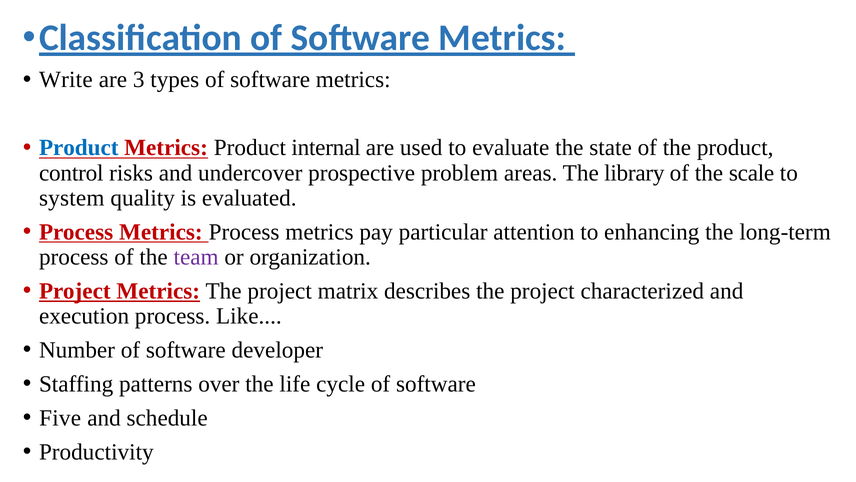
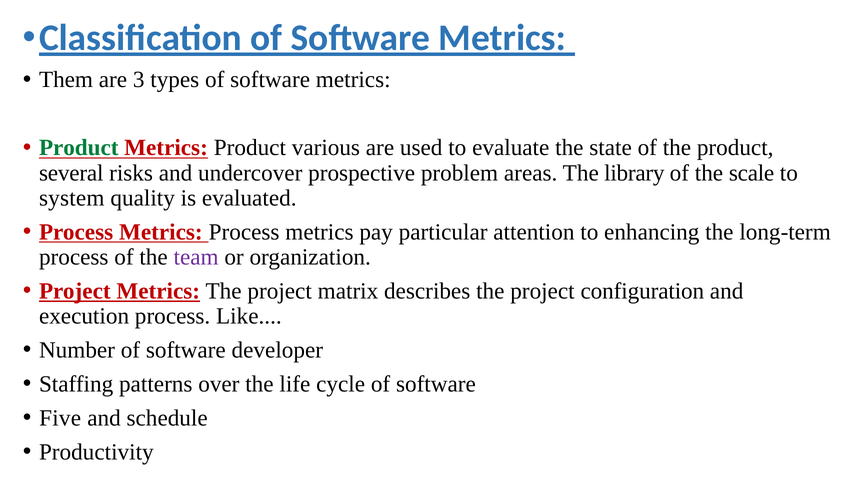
Write: Write -> Them (66, 80)
Product colour: blue -> green (79, 148)
internal: internal -> various (326, 148)
control: control -> several (71, 173)
characterized: characterized -> configuration (642, 291)
